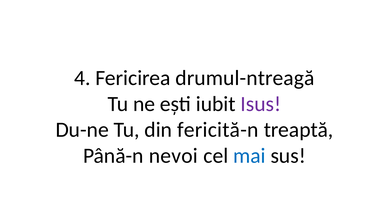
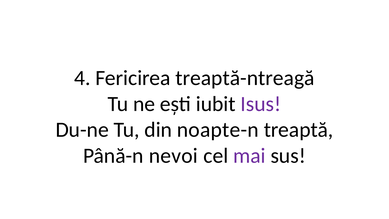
drumul-ntreagă: drumul-ntreagă -> treaptă-ntreagă (245, 78)
fericită-n: fericită-n -> noapte-n (218, 130)
mai colour: blue -> purple (249, 156)
